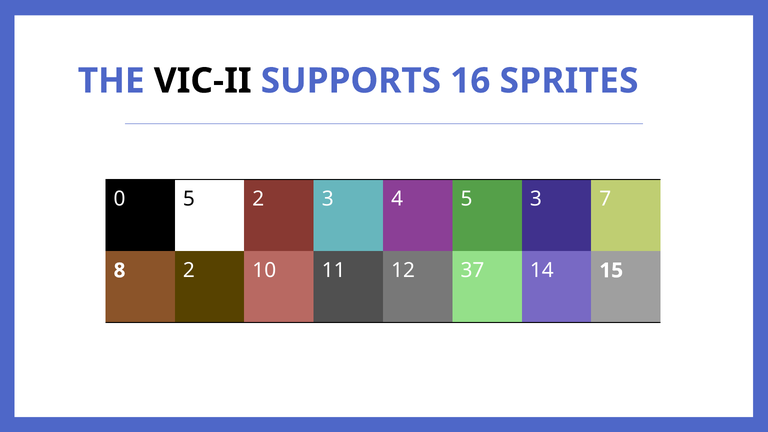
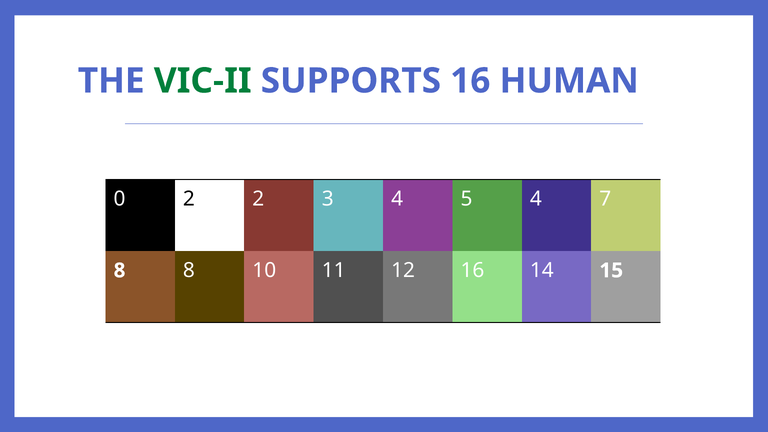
VIC-II colour: black -> green (203, 81)
SPRITES: SPRITES -> HUMAN (569, 81)
0 5: 5 -> 2 (189, 199)
5 3: 3 -> 4 (536, 199)
8 2: 2 -> 8 (189, 270)
12 37: 37 -> 16 (472, 270)
